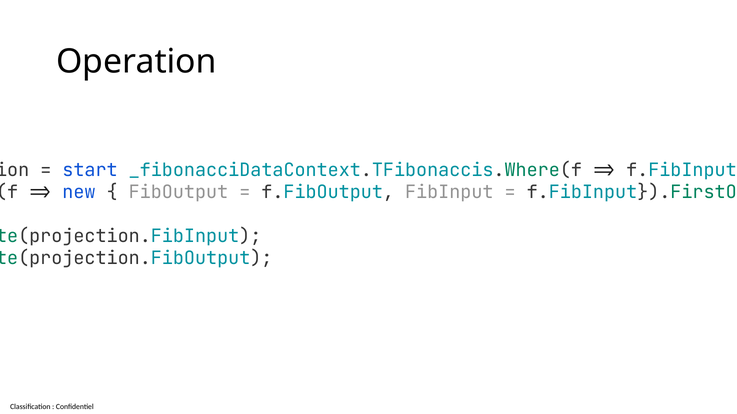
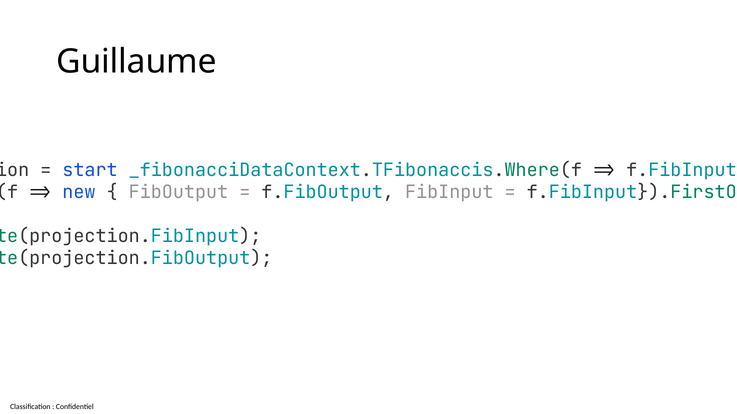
Operation: Operation -> Guillaume (136, 62)
